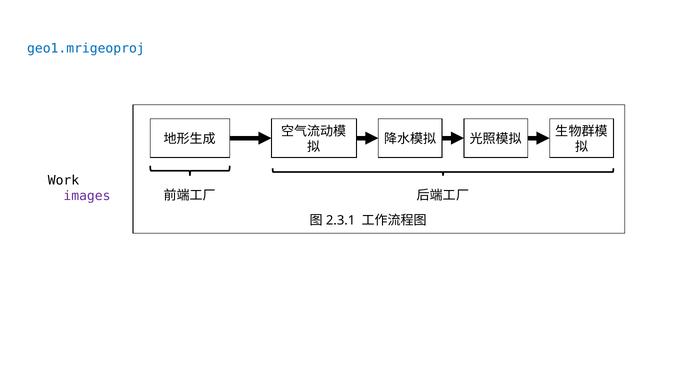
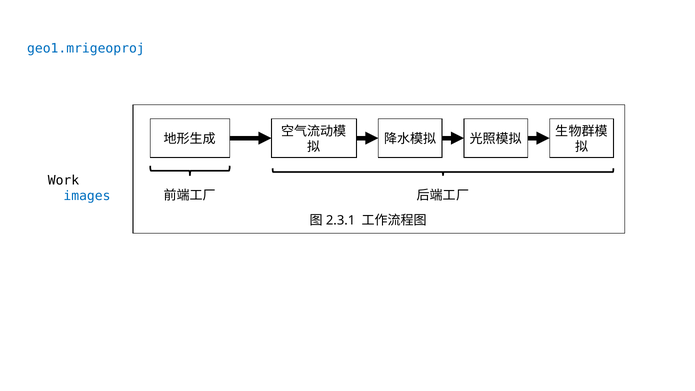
images colour: purple -> blue (87, 196)
